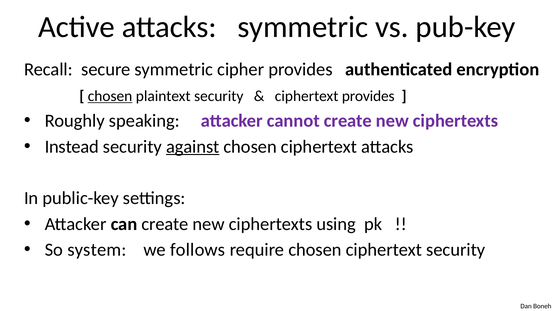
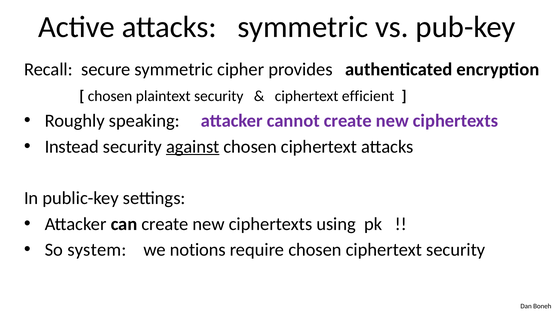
chosen underline: present -> none (110, 96)
ciphertext provides: provides -> efficient (368, 96)
follows: follows -> notions (198, 250)
